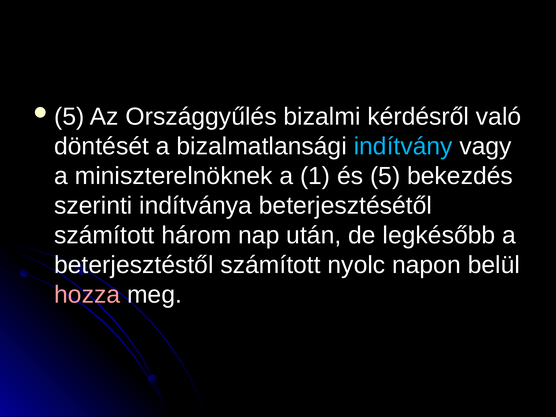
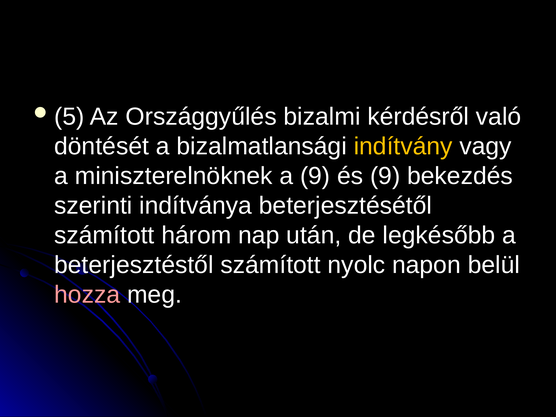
indítvány colour: light blue -> yellow (403, 146)
a 1: 1 -> 9 (315, 176)
és 5: 5 -> 9 (385, 176)
